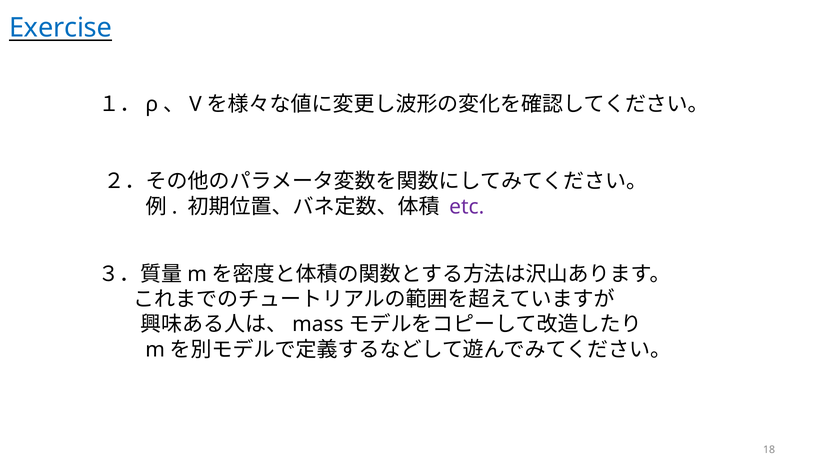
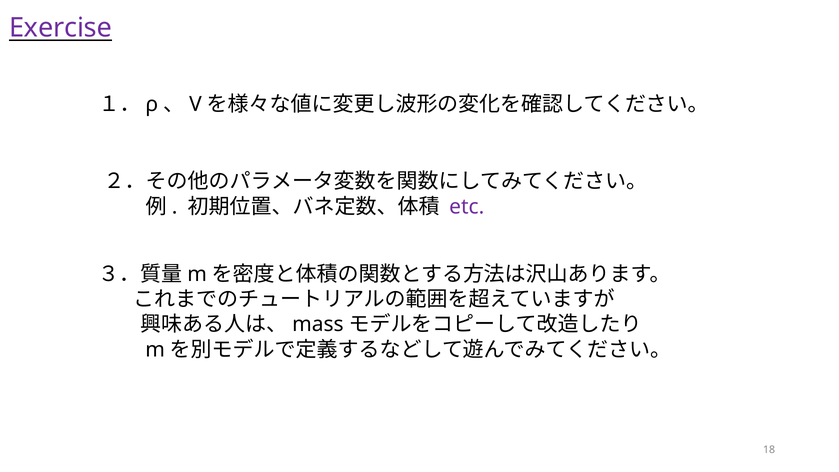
Exercise colour: blue -> purple (61, 28)
